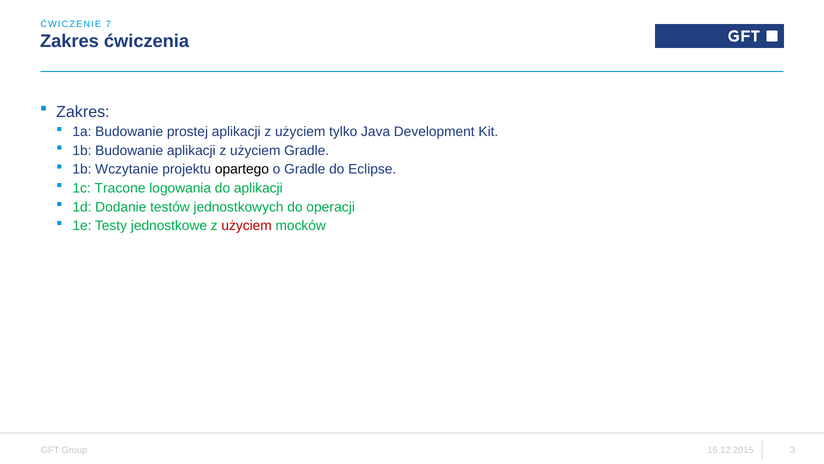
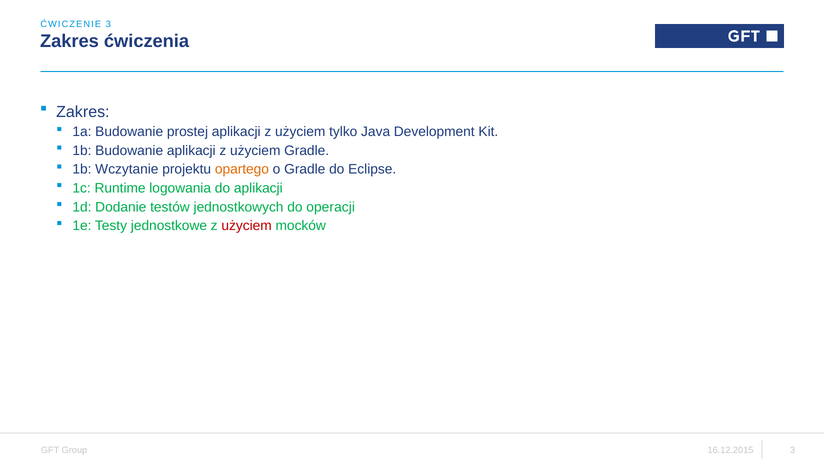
ĆWICZENIE 7: 7 -> 3 (108, 24)
opartego colour: black -> orange (242, 169)
Tracone: Tracone -> Runtime (120, 188)
